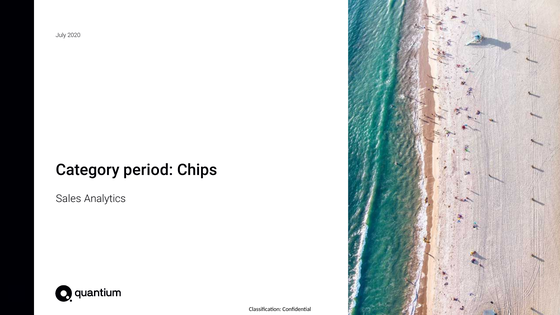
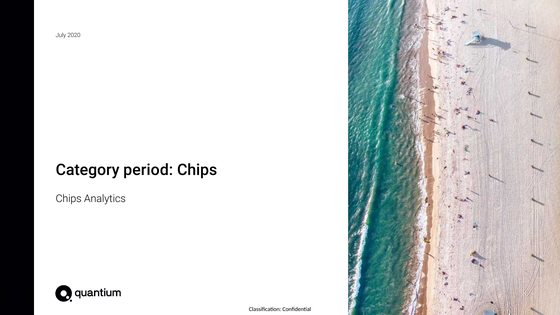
Sales: Sales -> Chips (69, 199)
